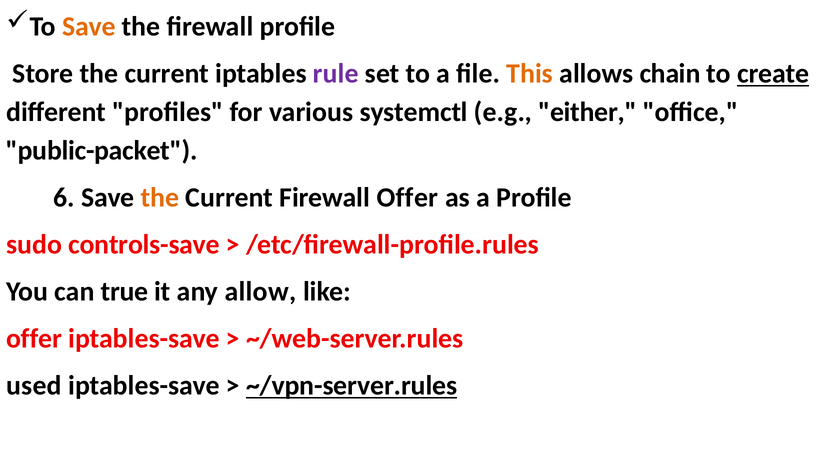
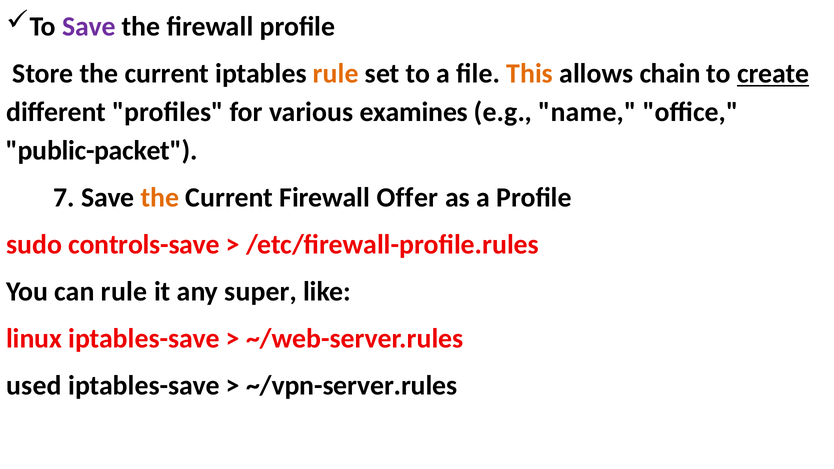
Save colour: orange -> purple (89, 27)
rule colour: purple -> orange (336, 74)
systemctl: systemctl -> examines (414, 112)
either: either -> name (587, 112)
6: 6 -> 7 (64, 198)
can true: true -> rule (124, 292)
allow: allow -> super (261, 292)
offer: offer -> linux (34, 339)
~/vpn-server.rules underline: present -> none (352, 386)
